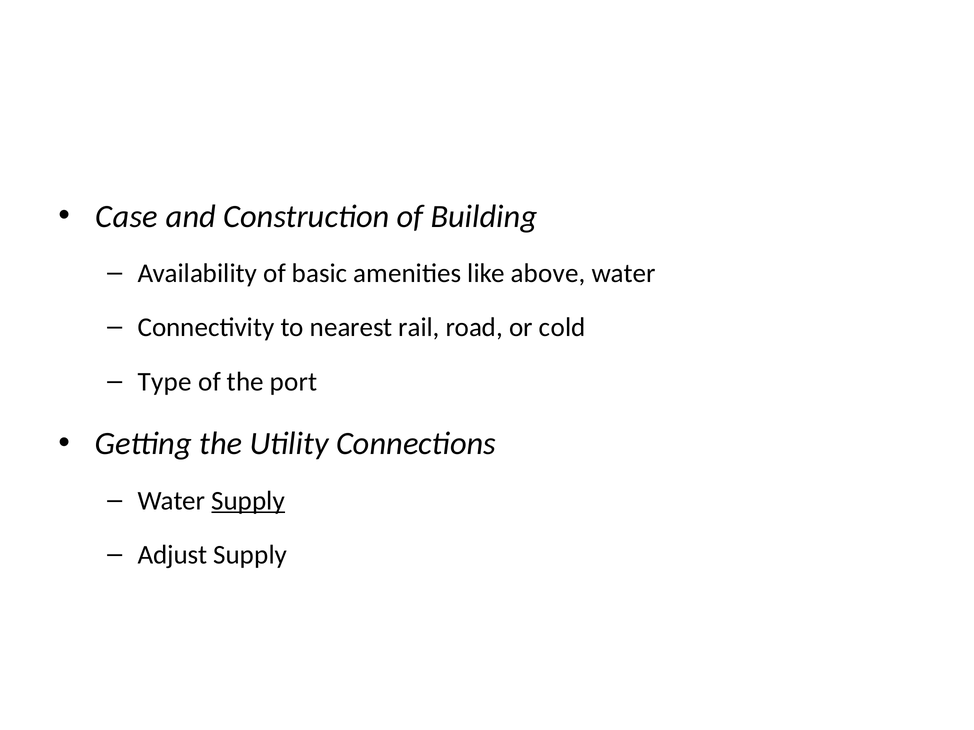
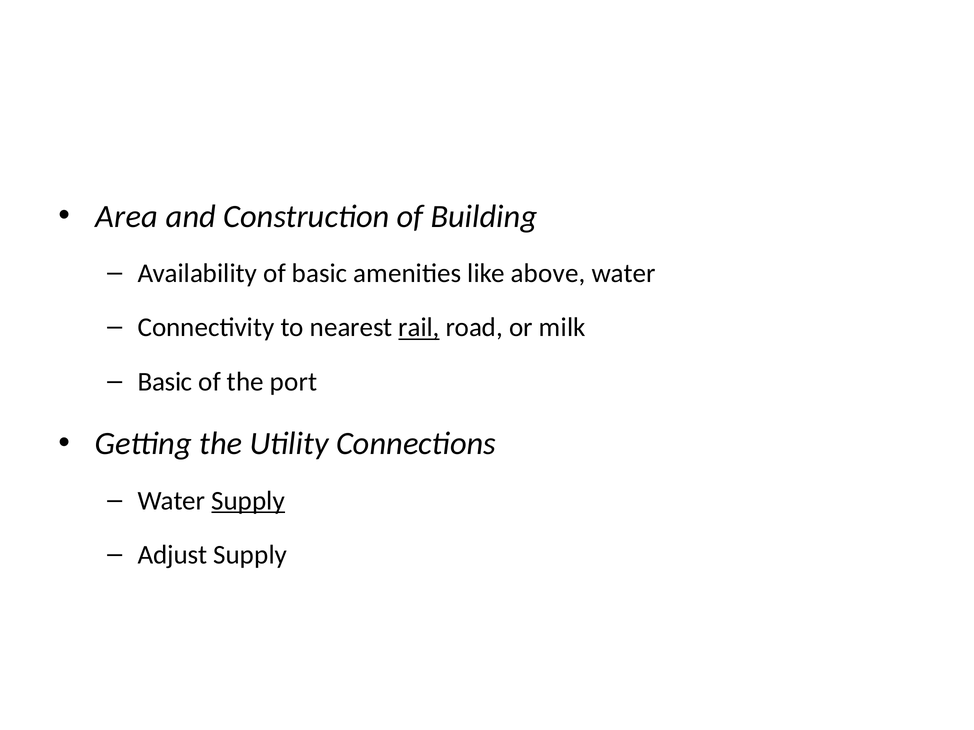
Case: Case -> Area (127, 217)
rail underline: none -> present (419, 328)
cold: cold -> milk (562, 328)
Type: Type -> Basic (165, 382)
